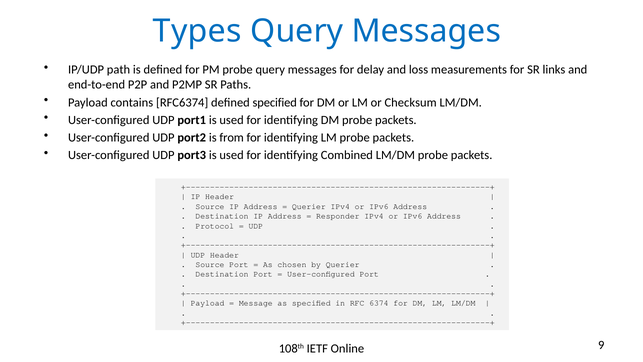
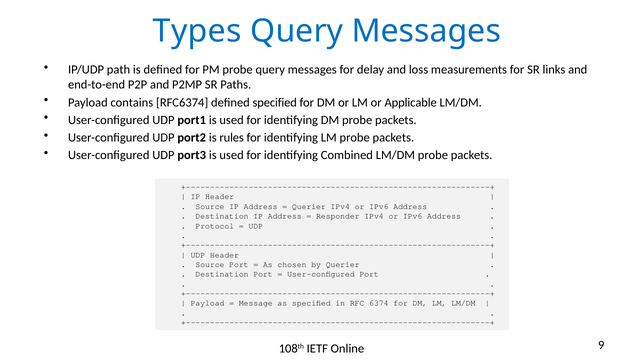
Checksum: Checksum -> Applicable (411, 102)
from: from -> rules (232, 137)
